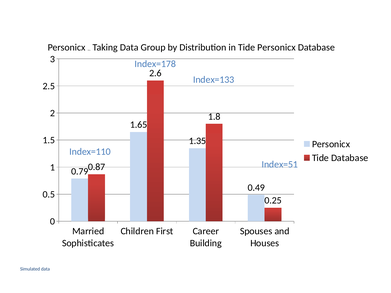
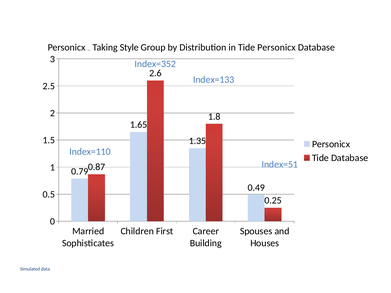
Taking Data: Data -> Style (129, 48)
Index=178: Index=178 -> Index=352 (155, 64)
